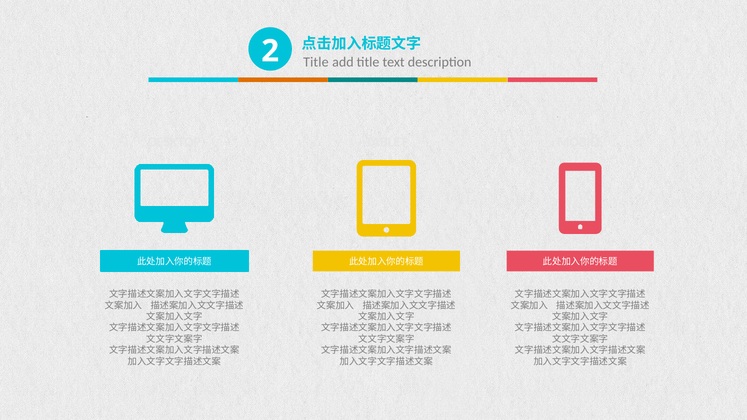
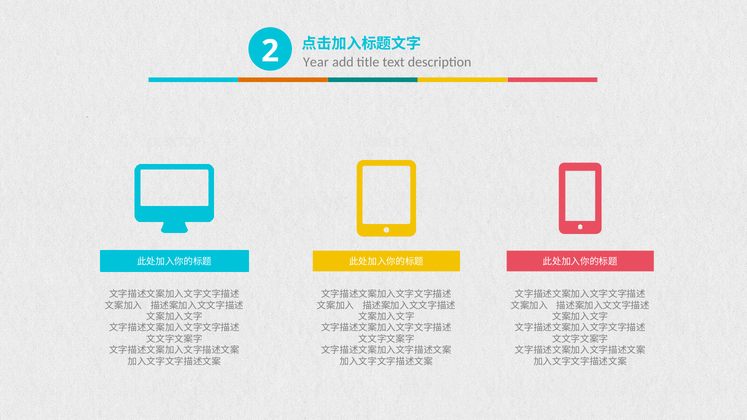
Title: Title -> Year (316, 62)
